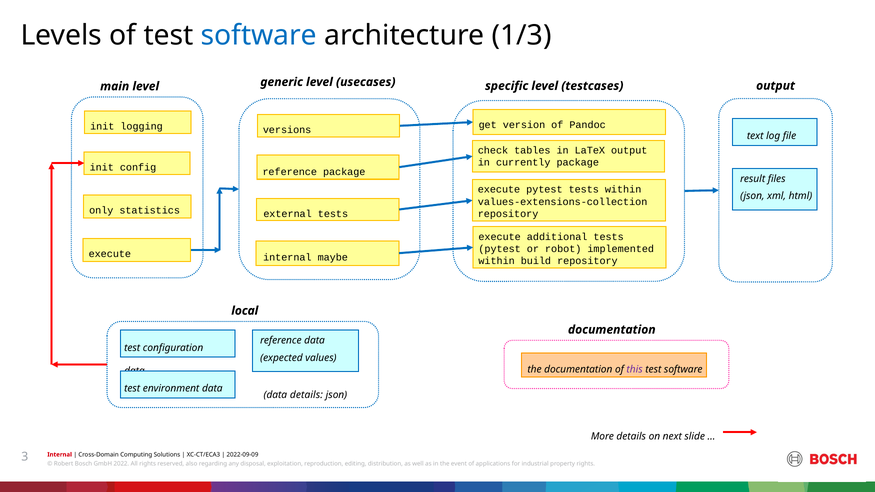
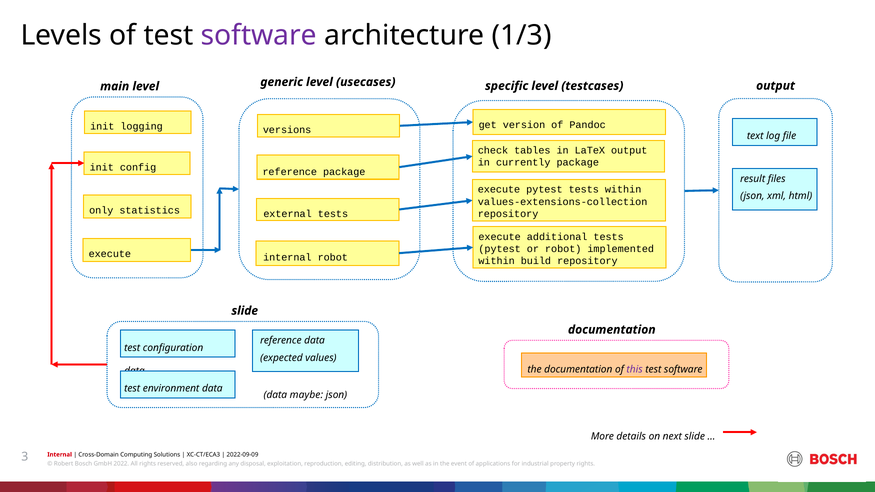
software colour: blue -> purple (259, 36)
internal maybe: maybe -> robot (333, 258)
local: local -> slide (245, 311)
data details: details -> maybe (306, 395)
